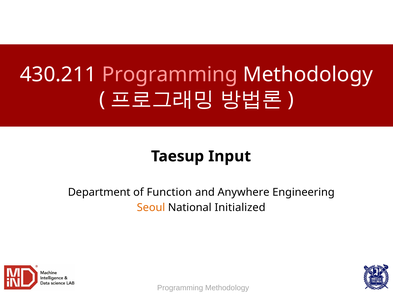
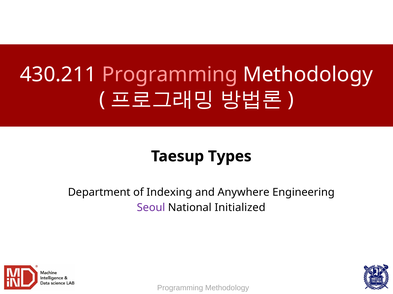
Input: Input -> Types (230, 157)
Function: Function -> Indexing (169, 193)
Seoul colour: orange -> purple (151, 208)
